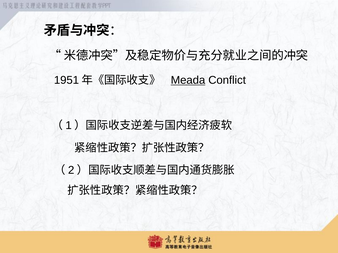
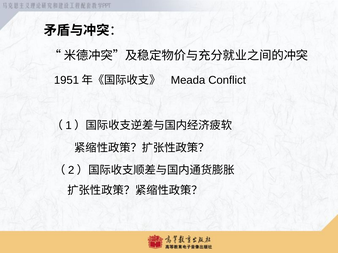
Meada underline: present -> none (188, 80)
